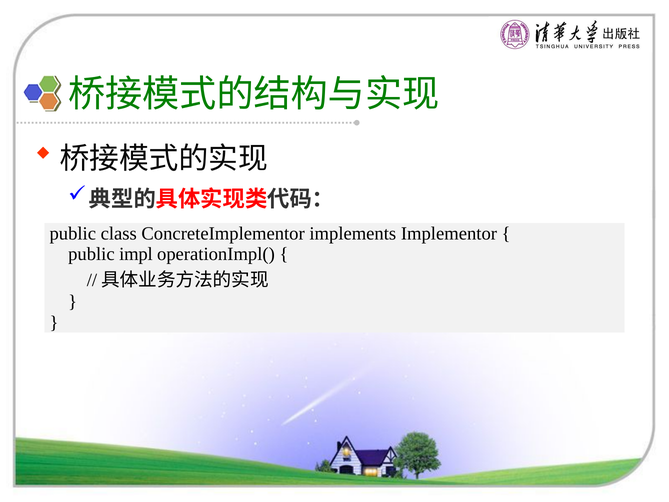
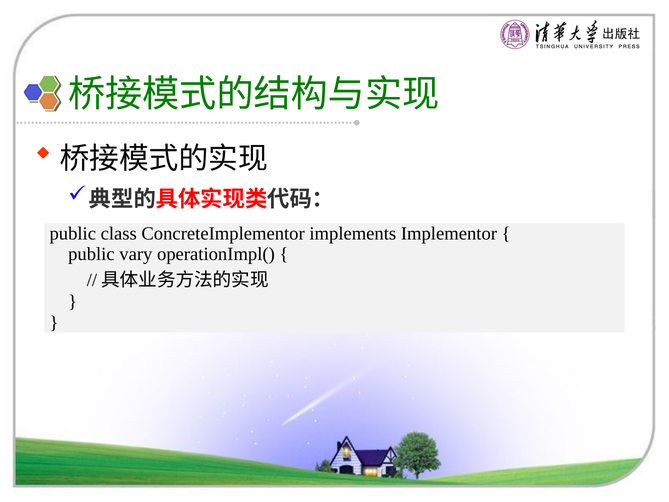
impl: impl -> vary (136, 254)
